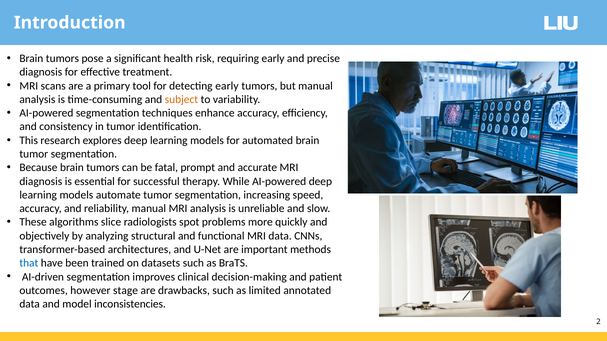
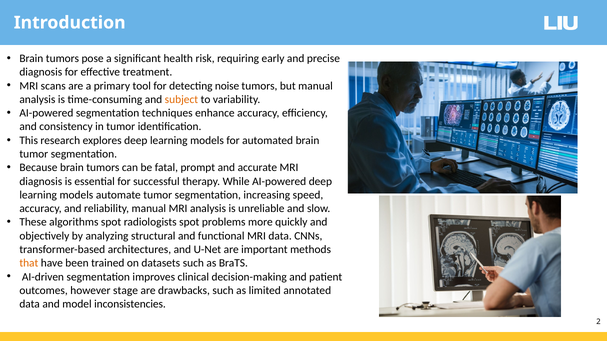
detecting early: early -> noise (227, 86)
algorithms slice: slice -> spot (111, 223)
that colour: blue -> orange (29, 263)
